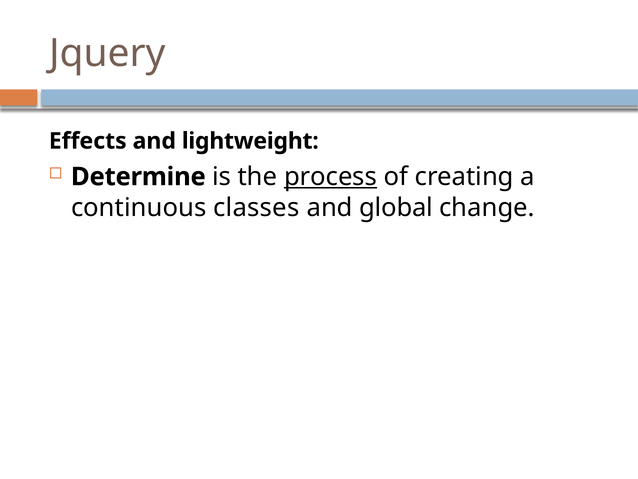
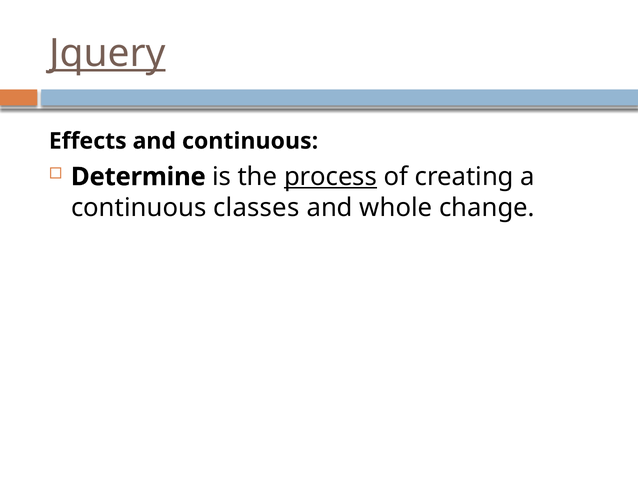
Jquery underline: none -> present (107, 53)
and lightweight: lightweight -> continuous (250, 141)
global: global -> whole (396, 207)
